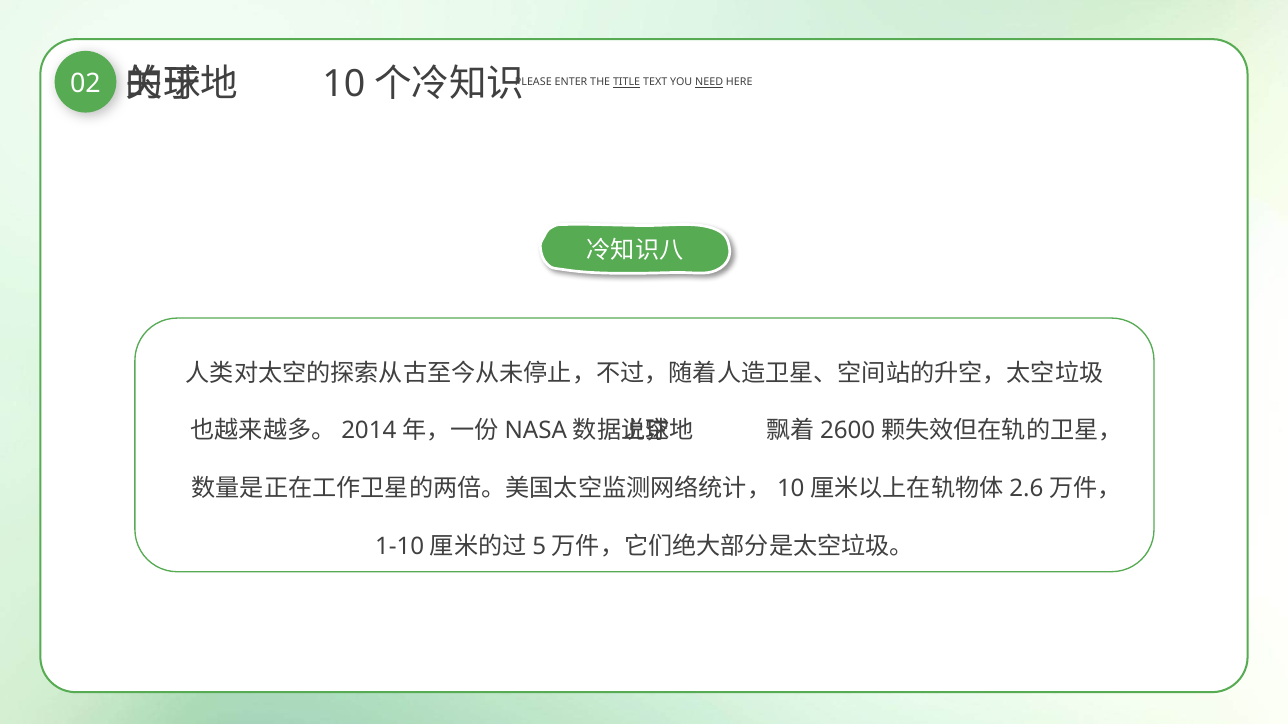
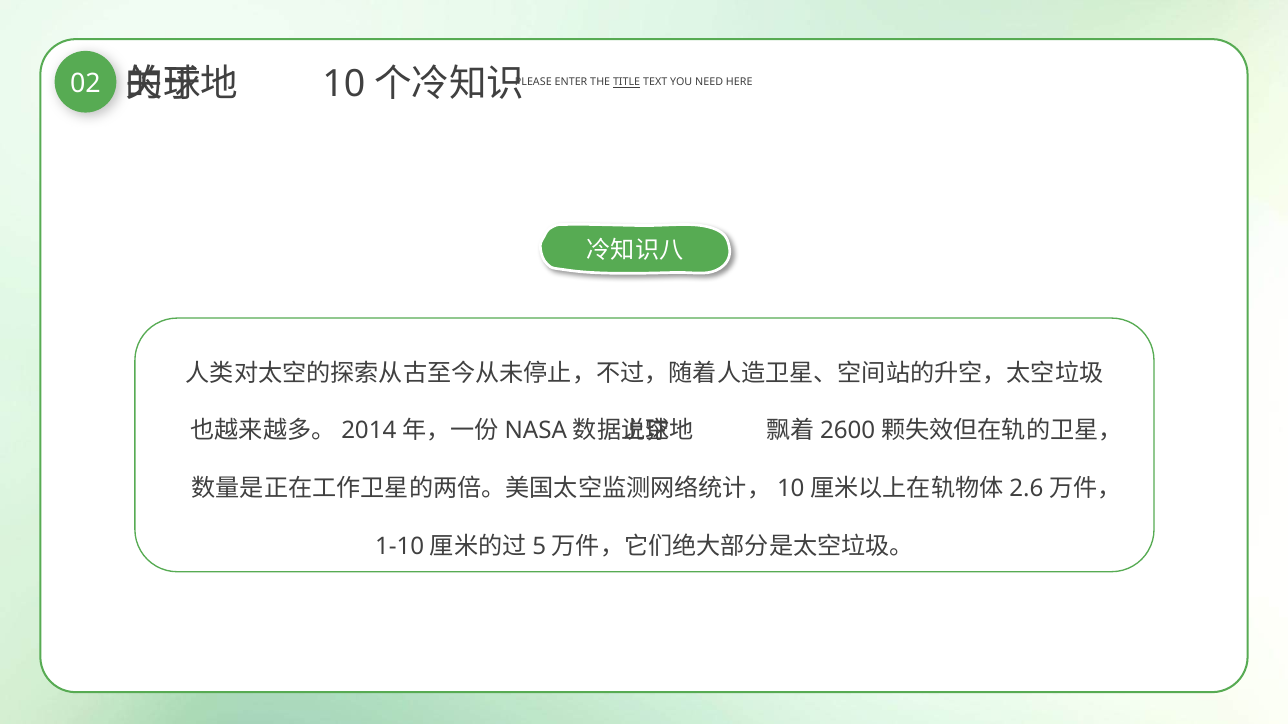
NEED underline: present -> none (709, 82)
